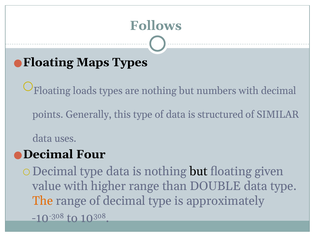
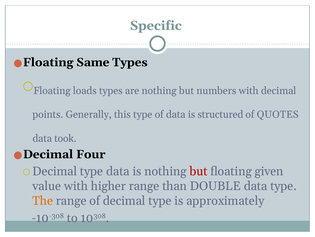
Follows: Follows -> Specific (156, 26)
Maps: Maps -> Same (93, 62)
SIMILAR: SIMILAR -> QUOTES (278, 114)
uses: uses -> took (65, 138)
but colour: black -> red (199, 171)
